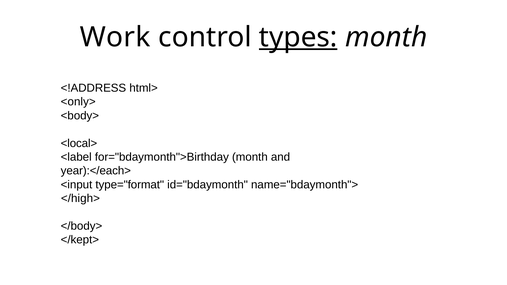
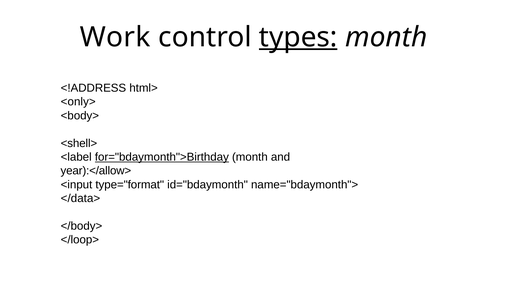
<local>: <local> -> <shell> (79, 143)
for="bdaymonth">Birthday underline: none -> present (162, 157)
year):</each>: year):</each> -> year):</allow> (96, 171)
</high>: </high> -> </data> (80, 199)
</kept>: </kept> -> </loop> (80, 240)
